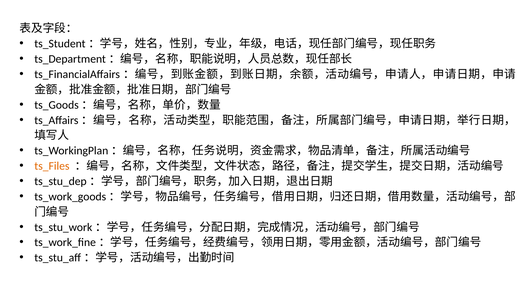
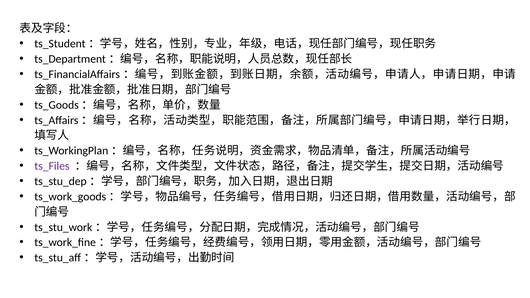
ts_Files colour: orange -> purple (52, 166)
